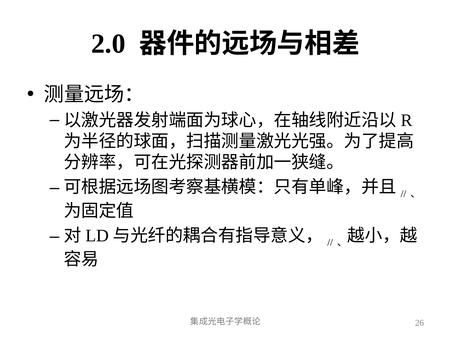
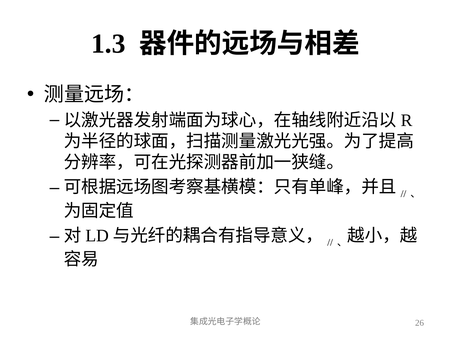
2.0: 2.0 -> 1.3 (108, 44)
